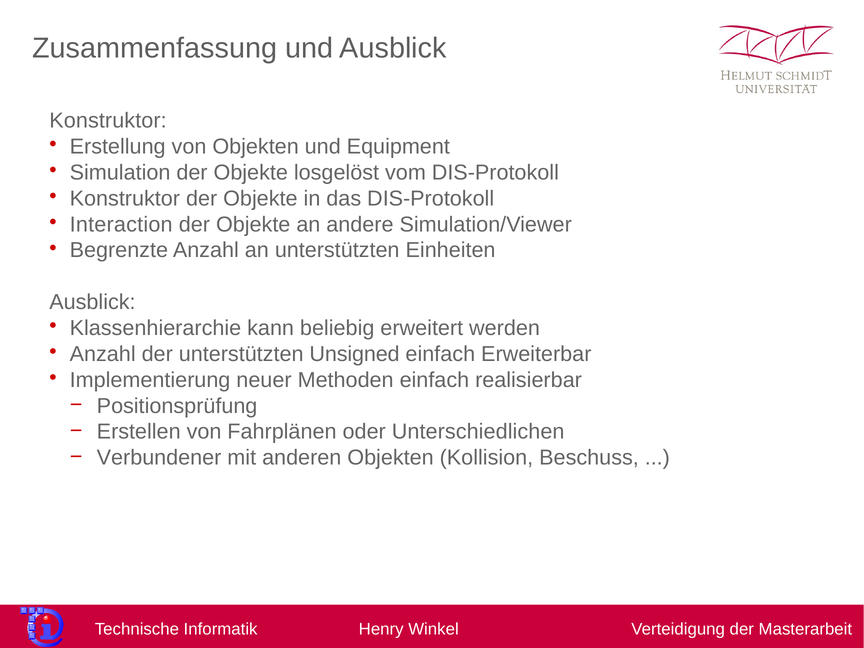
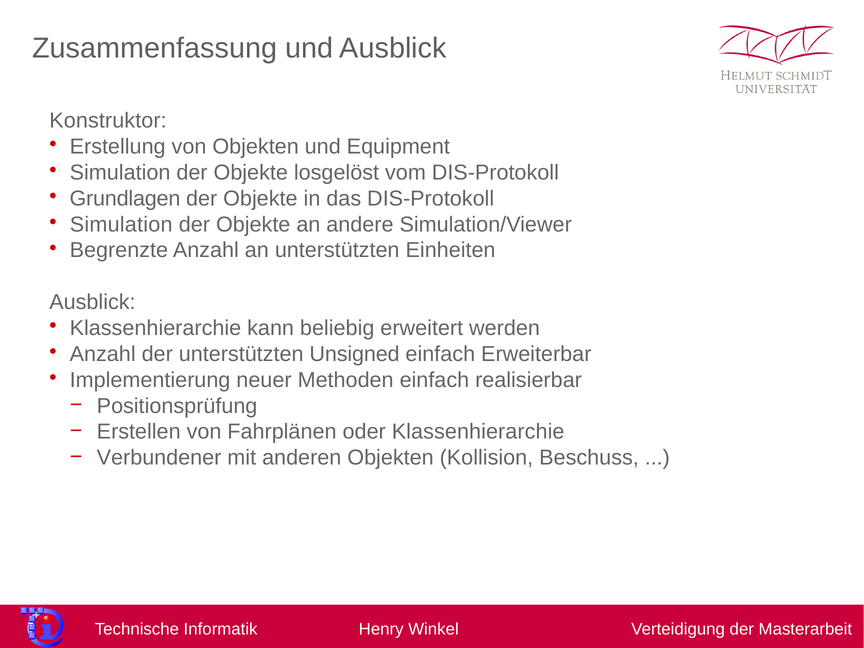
Konstruktor: Konstruktor -> Grundlagen (125, 199)
Interaction: Interaction -> Simulation (121, 224)
oder Unterschiedlichen: Unterschiedlichen -> Klassenhierarchie (478, 432)
